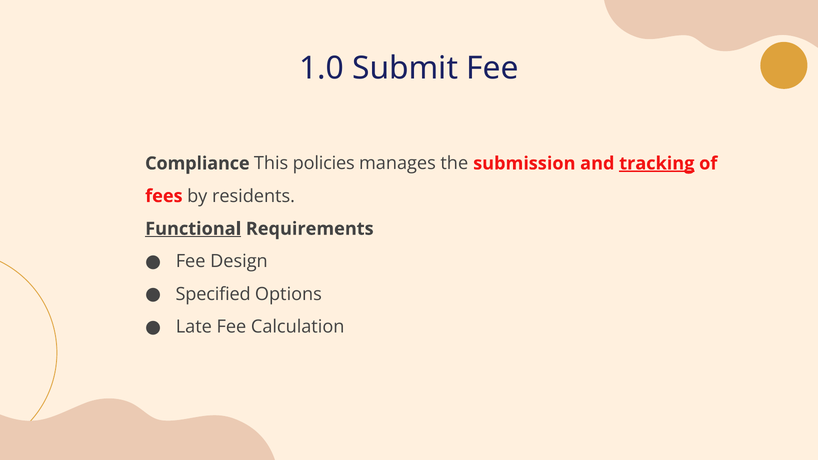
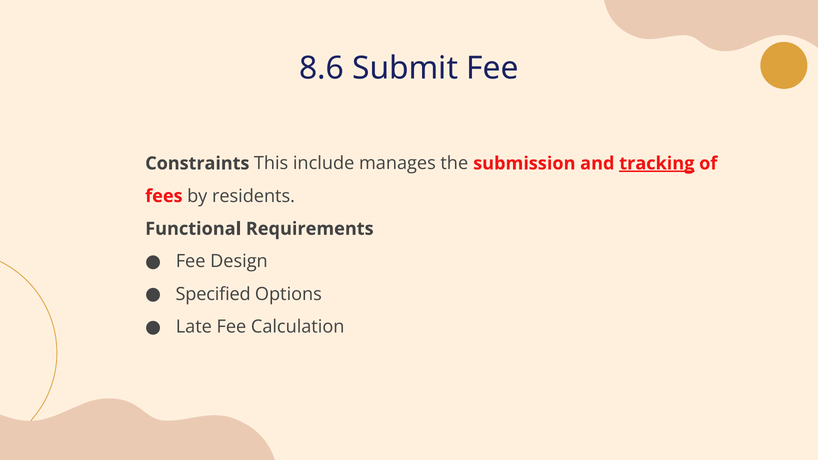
1.0: 1.0 -> 8.6 (322, 68)
Compliance: Compliance -> Constraints (197, 163)
policies: policies -> include (324, 163)
Functional underline: present -> none (193, 229)
